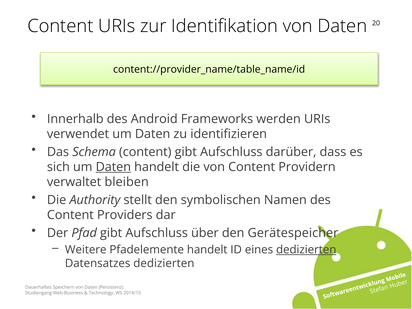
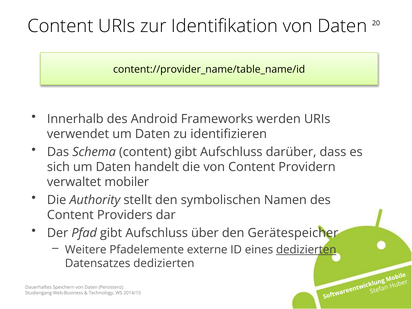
Daten underline: present -> none (113, 167)
bleiben: bleiben -> mobiler (127, 182)
Pfadelemente handelt: handelt -> externe (207, 250)
